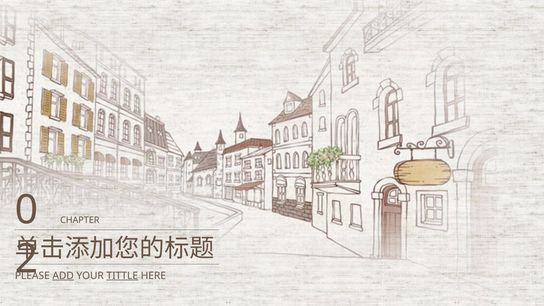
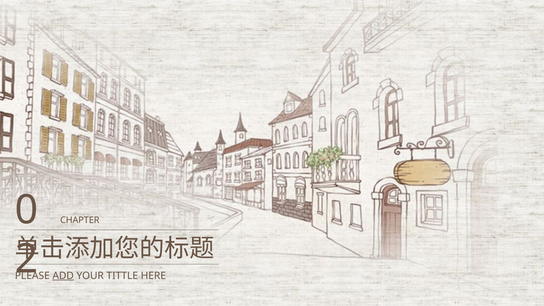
TITTLE underline: present -> none (122, 276)
